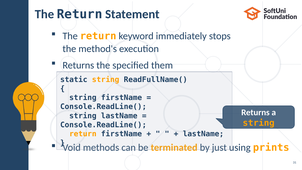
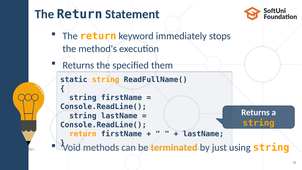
using prints: prints -> string (271, 148)
